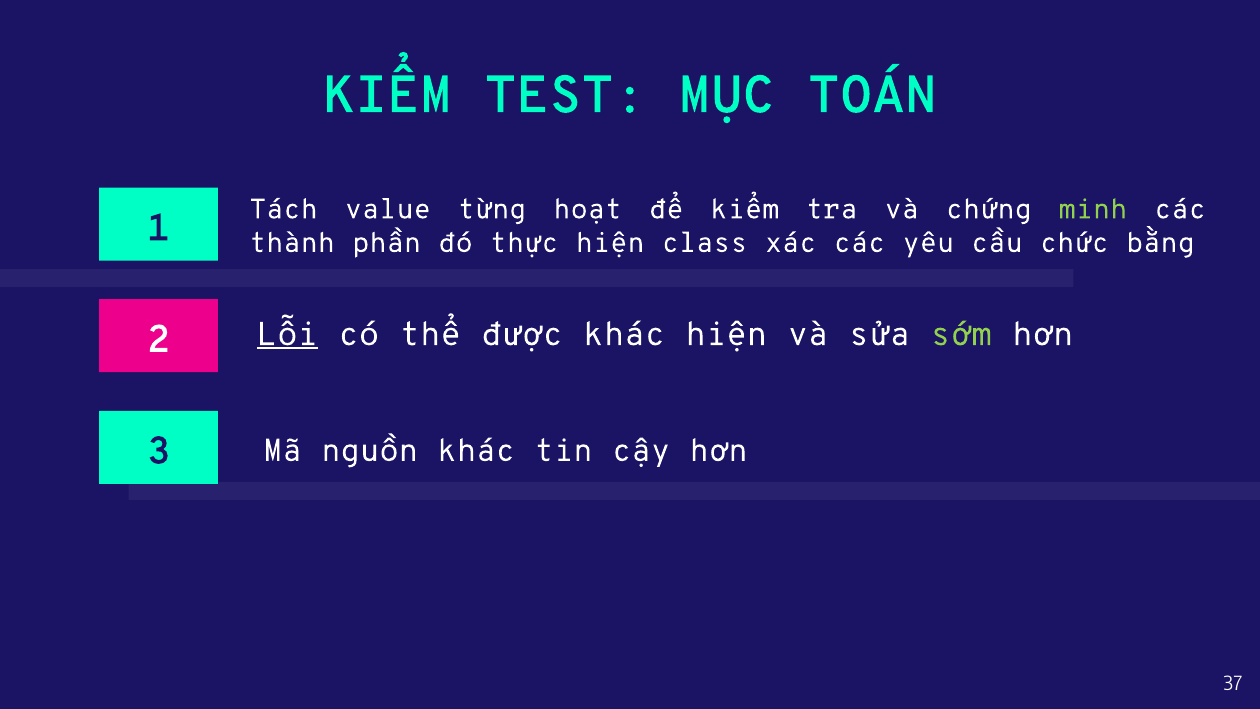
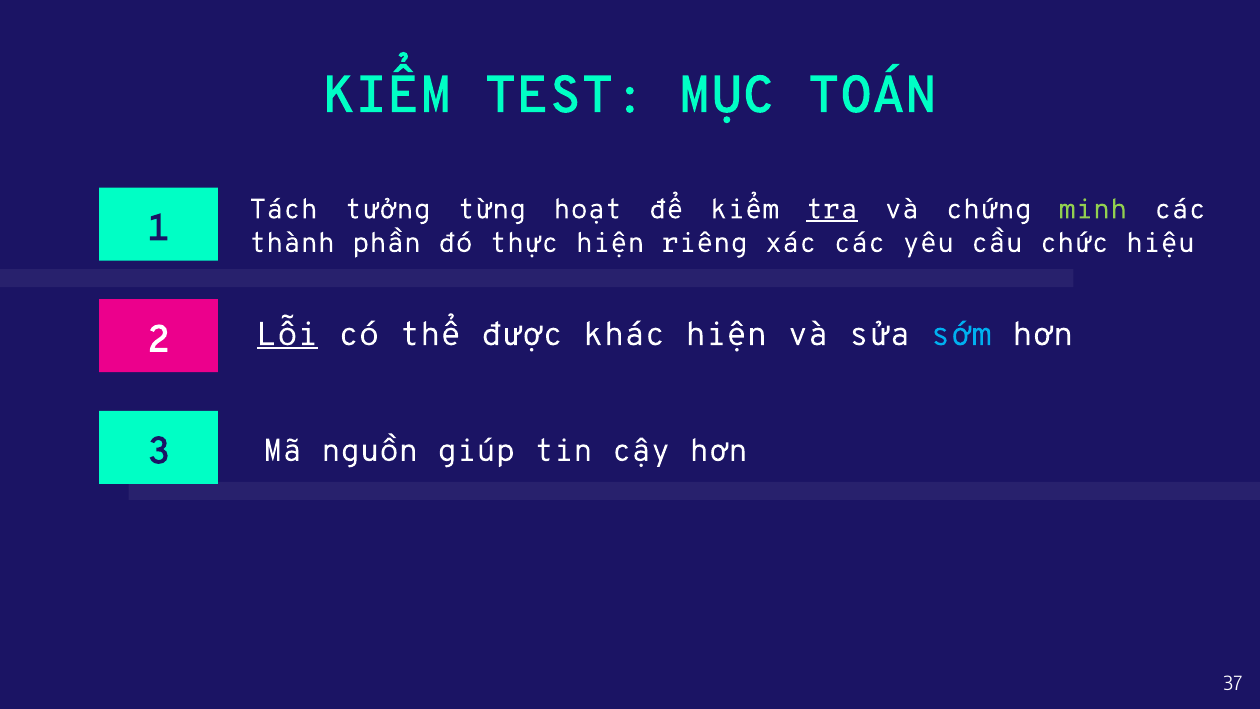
value: value -> tưởng (388, 209)
tra underline: none -> present (832, 209)
class: class -> riêng (705, 243)
bằng: bằng -> hiệu (1161, 243)
sớm colour: light green -> light blue (961, 334)
nguồn khác: khác -> giúp (476, 450)
